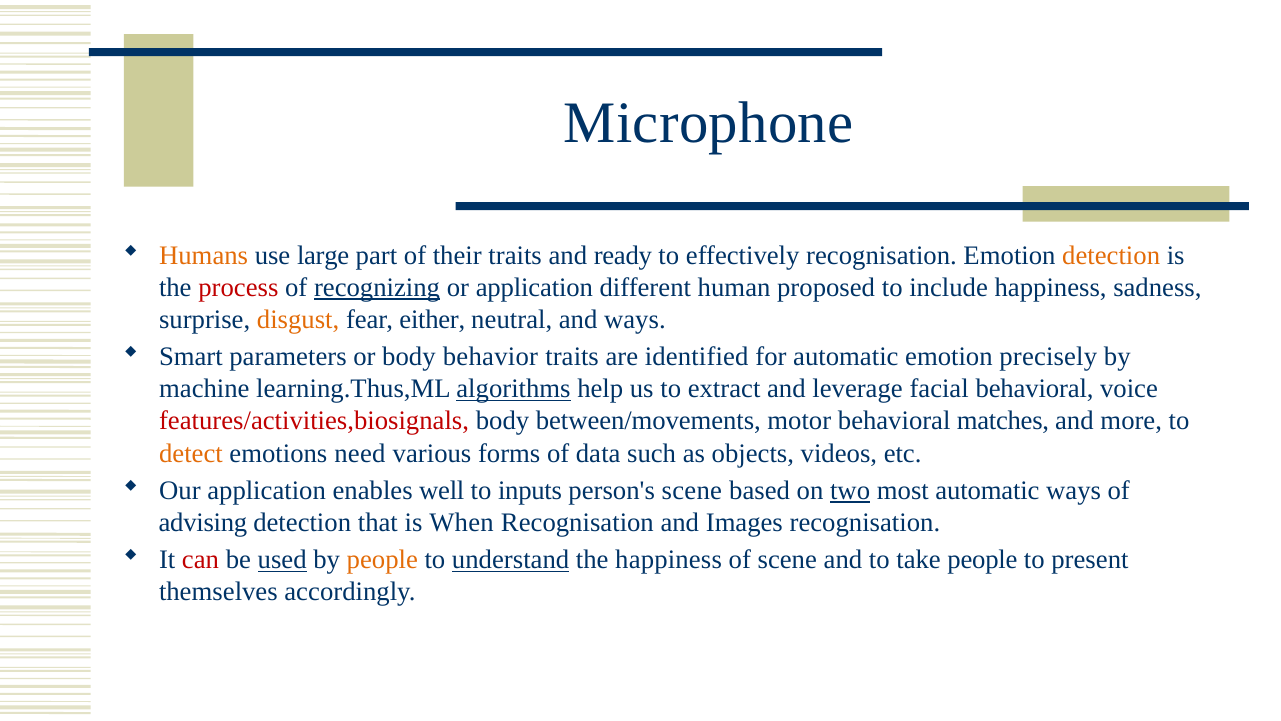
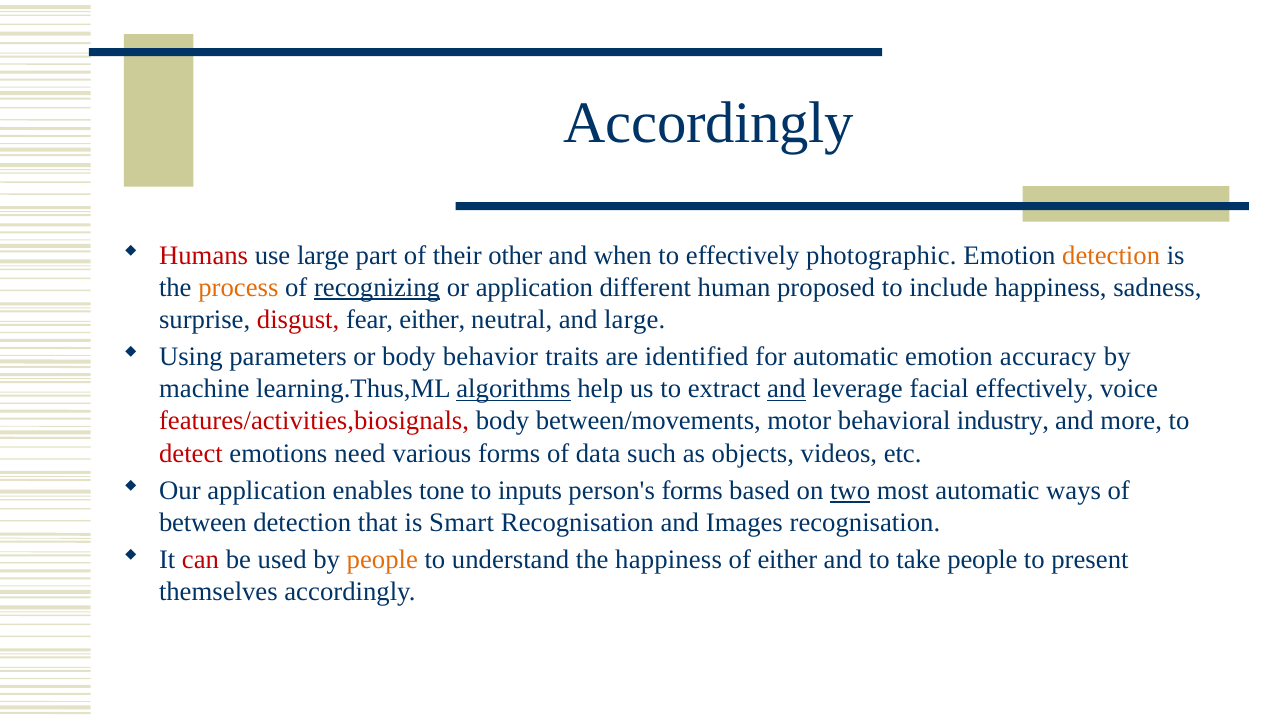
Microphone: Microphone -> Accordingly (709, 123)
Humans colour: orange -> red (204, 255)
their traits: traits -> other (515, 255)
ready: ready -> when (623, 255)
effectively recognisation: recognisation -> photographic (881, 255)
process colour: red -> orange (238, 287)
disgust colour: orange -> red (298, 319)
and ways: ways -> large (635, 319)
Smart: Smart -> Using (191, 357)
precisely: precisely -> accuracy (1048, 357)
and underline: none -> present (786, 389)
facial behavioral: behavioral -> effectively (1035, 389)
matches: matches -> industry (1003, 421)
detect colour: orange -> red (191, 453)
well: well -> tone (442, 490)
person's scene: scene -> forms (692, 490)
advising: advising -> between (203, 522)
When: When -> Smart (462, 522)
used underline: present -> none (282, 560)
understand underline: present -> none (511, 560)
of scene: scene -> either (787, 560)
